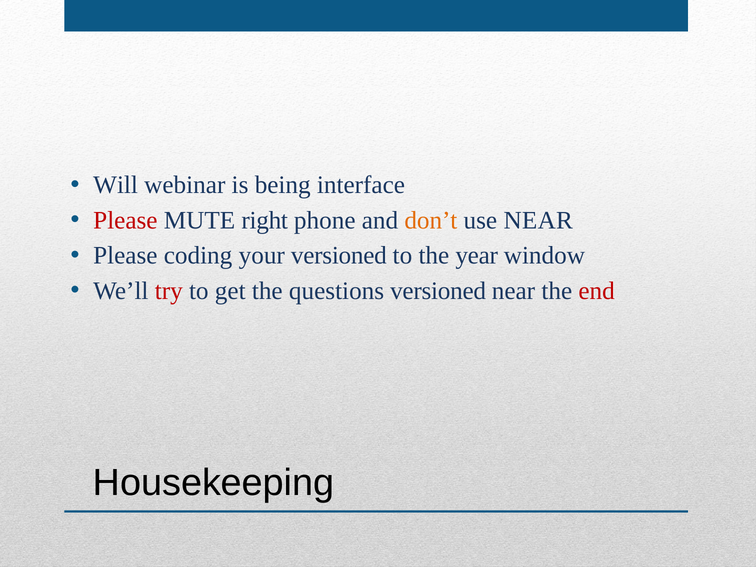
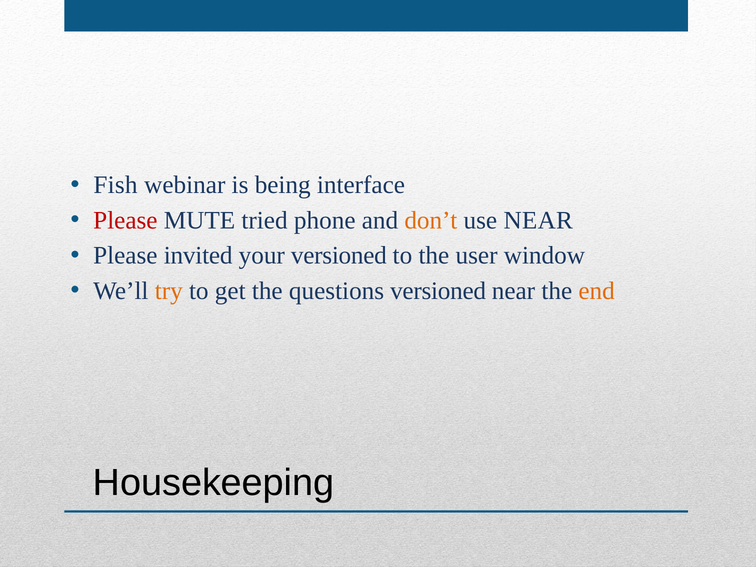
Will: Will -> Fish (115, 185)
right: right -> tried (265, 220)
coding: coding -> invited (198, 256)
year: year -> user (477, 256)
try colour: red -> orange (169, 291)
end colour: red -> orange (597, 291)
